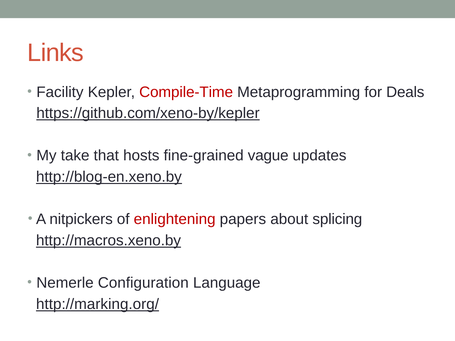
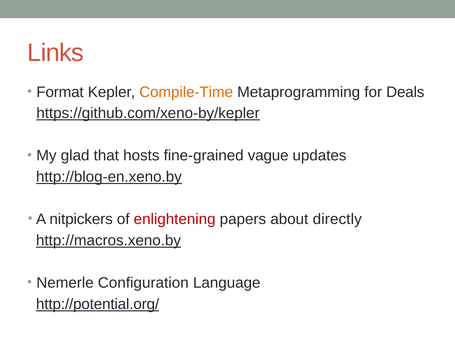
Facility: Facility -> Format (60, 92)
Compile-Time colour: red -> orange (186, 92)
take: take -> glad (75, 156)
splicing: splicing -> directly (337, 219)
http://marking.org/: http://marking.org/ -> http://potential.org/ (98, 304)
